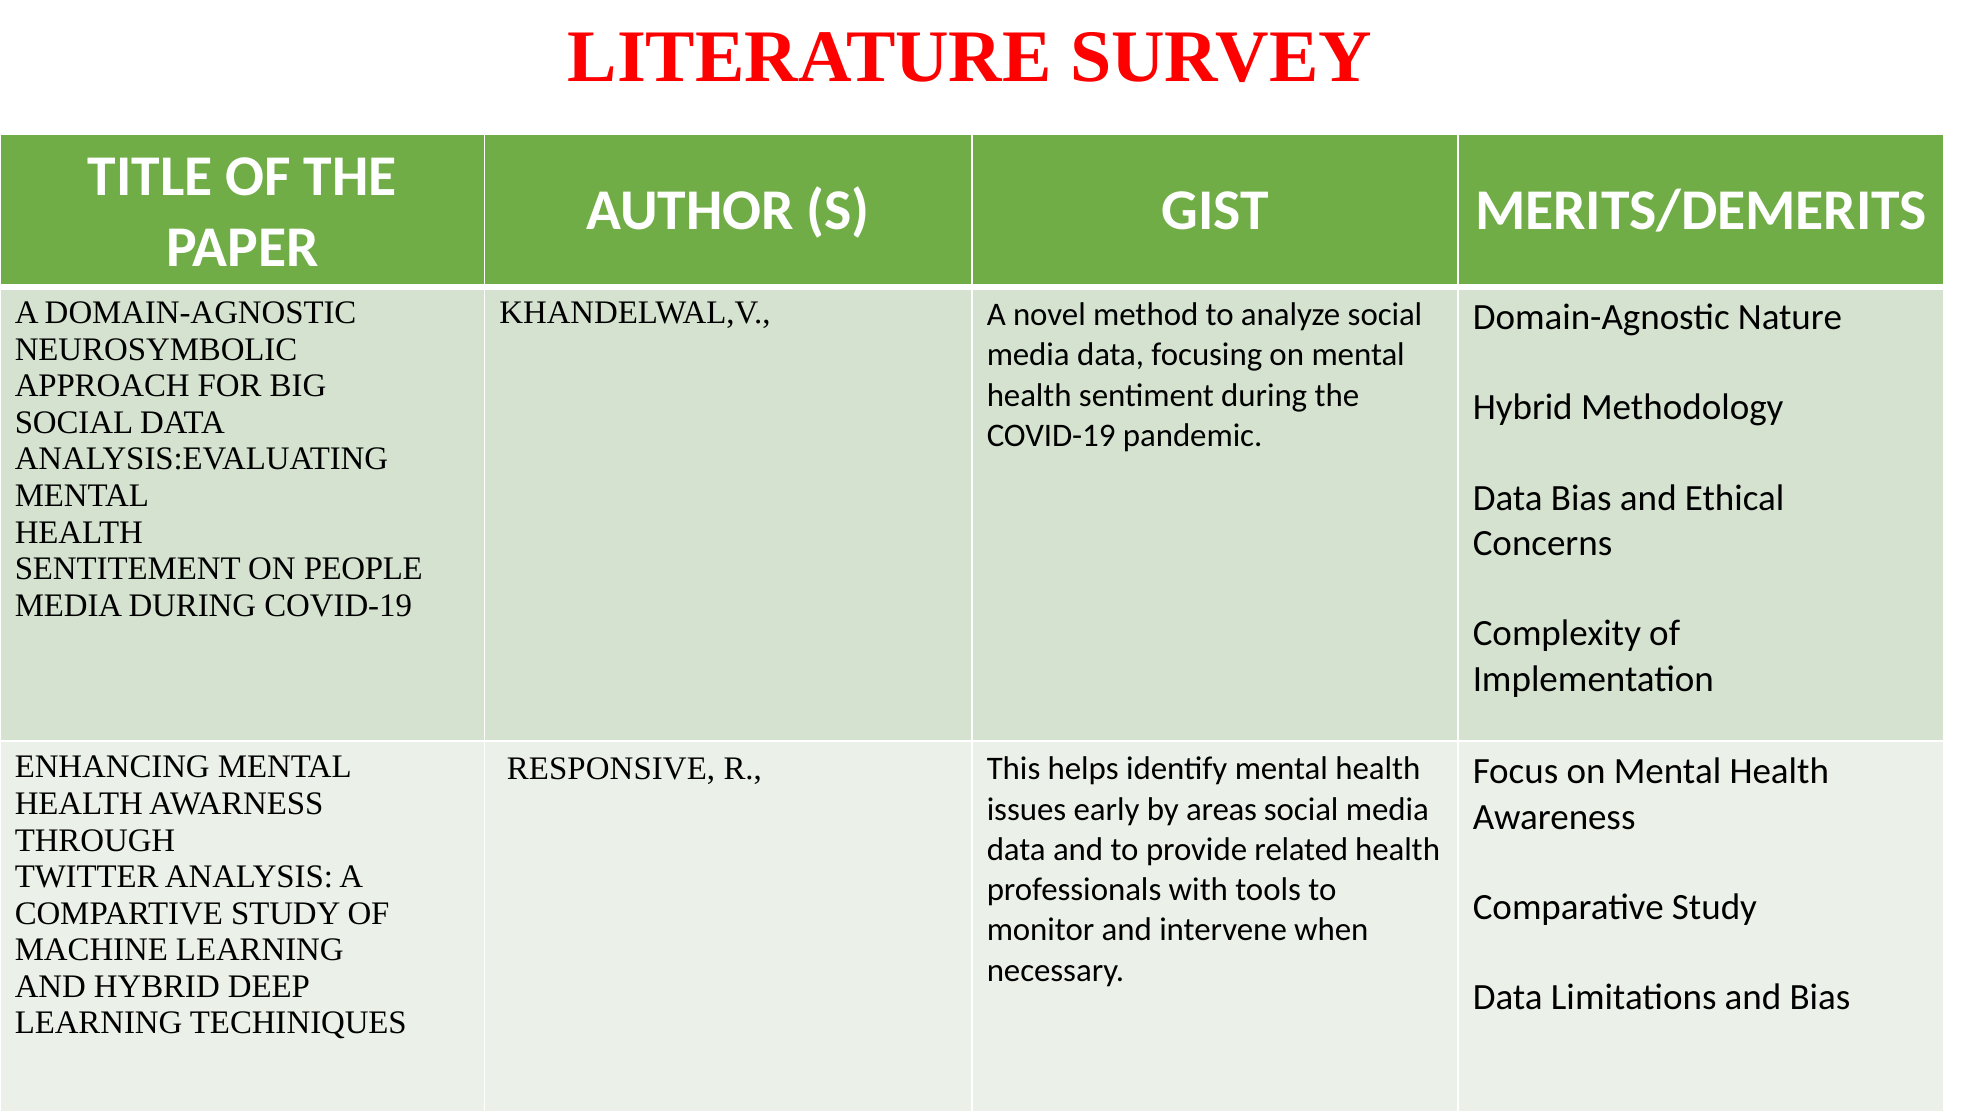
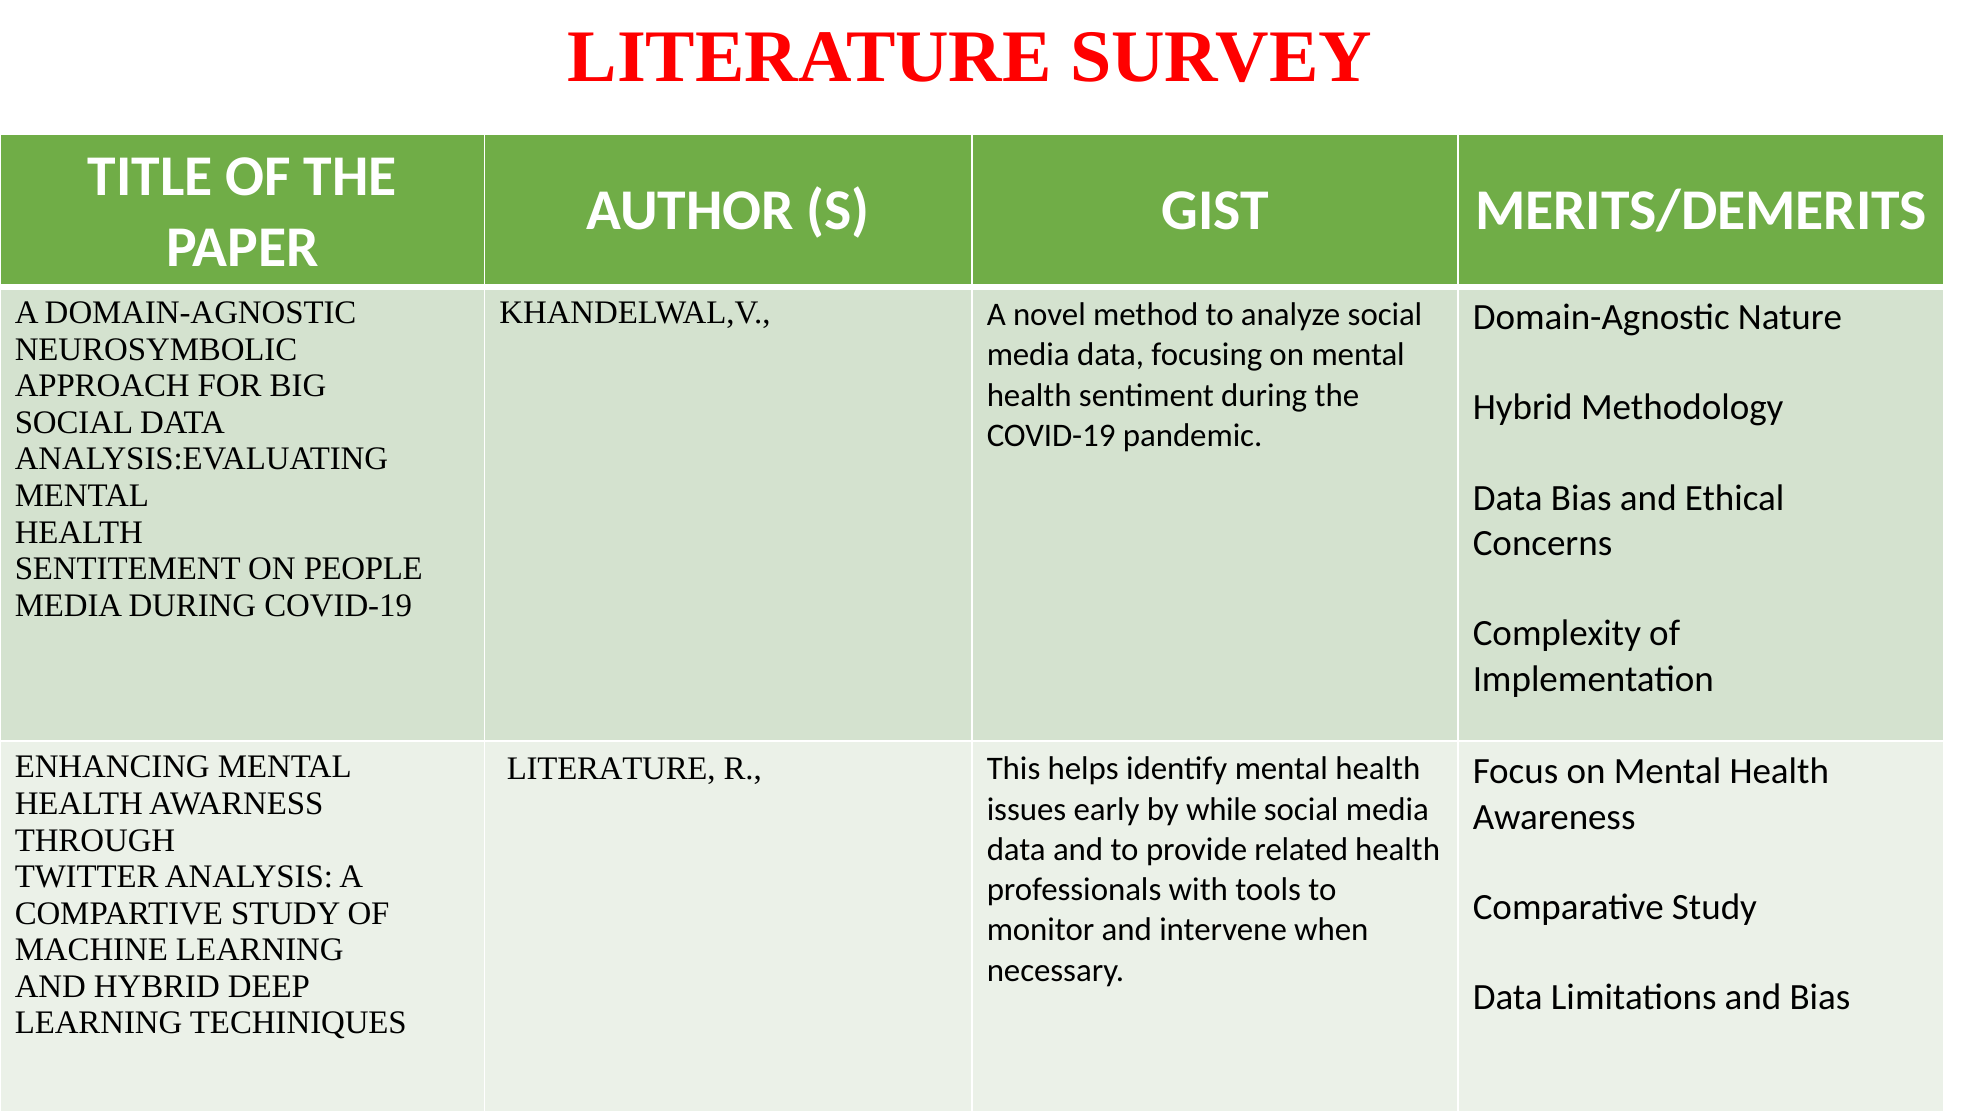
RESPONSIVE: RESPONSIVE -> LITERATURE (611, 769)
areas: areas -> while (1222, 809)
